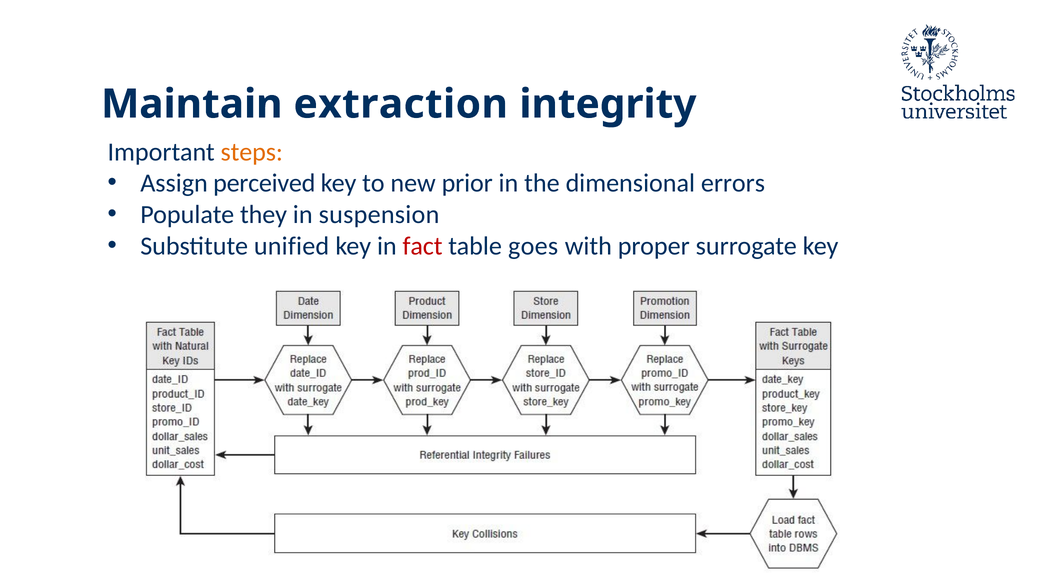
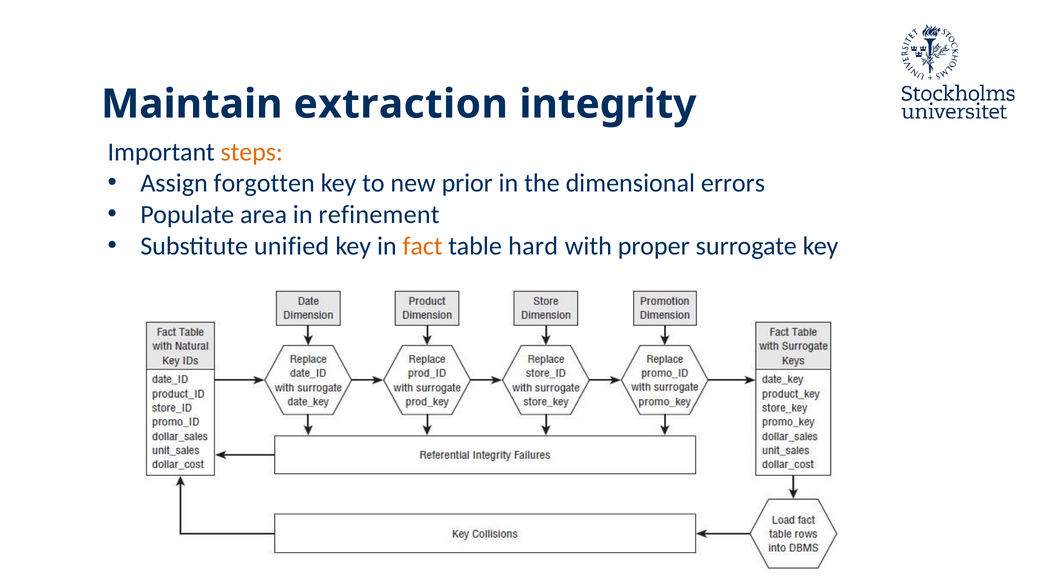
perceived: perceived -> forgotten (264, 183)
they: they -> area (264, 215)
suspension: suspension -> refinement (379, 215)
fact colour: red -> orange (423, 246)
goes: goes -> hard (533, 246)
